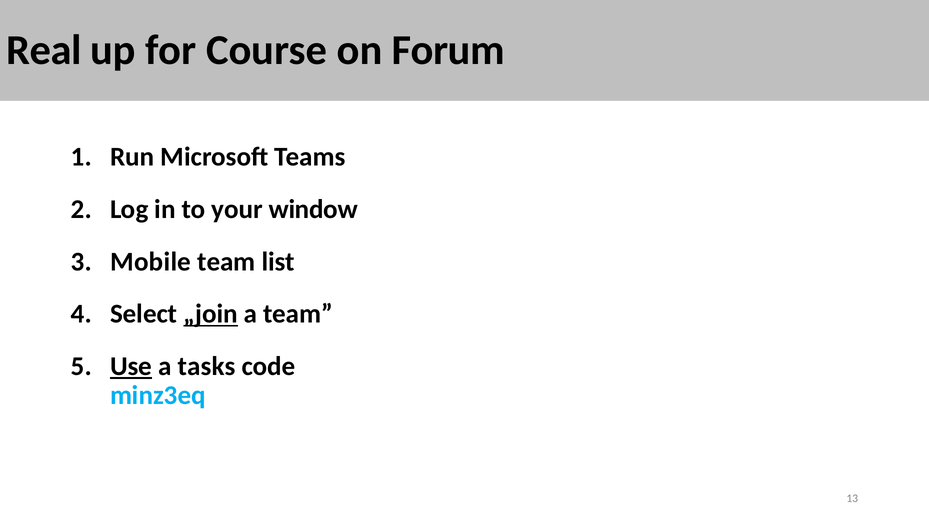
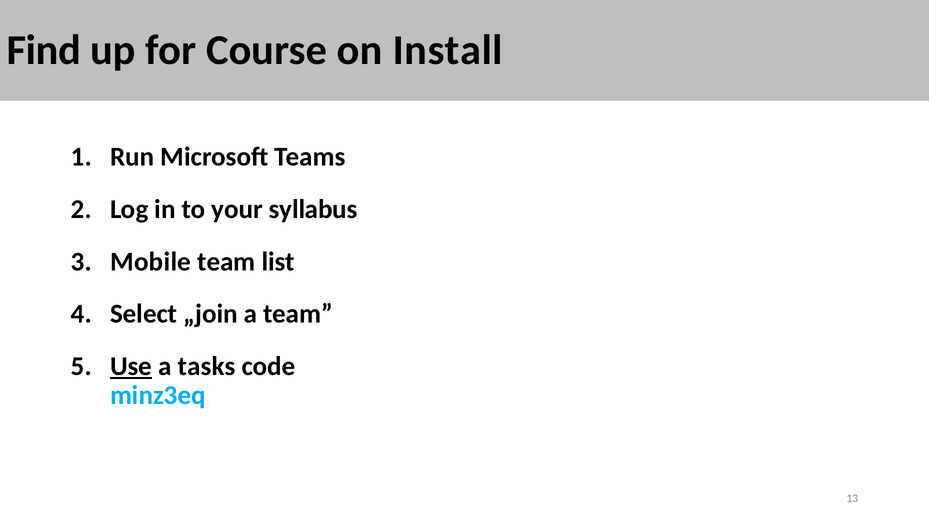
Real: Real -> Find (44, 50)
Forum: Forum -> Install (448, 50)
window: window -> syllabus (313, 209)
„join underline: present -> none (211, 314)
